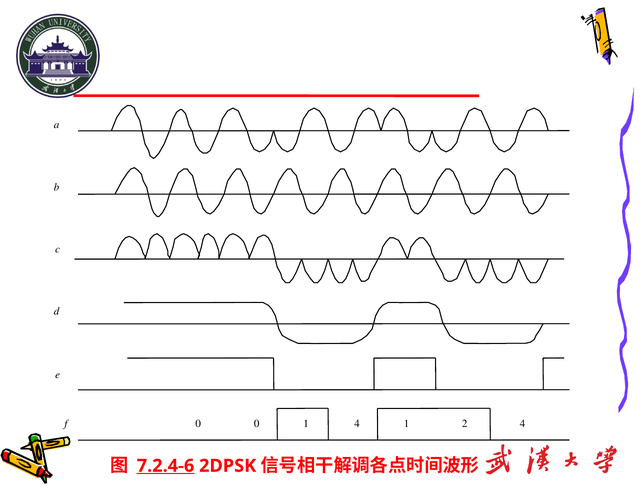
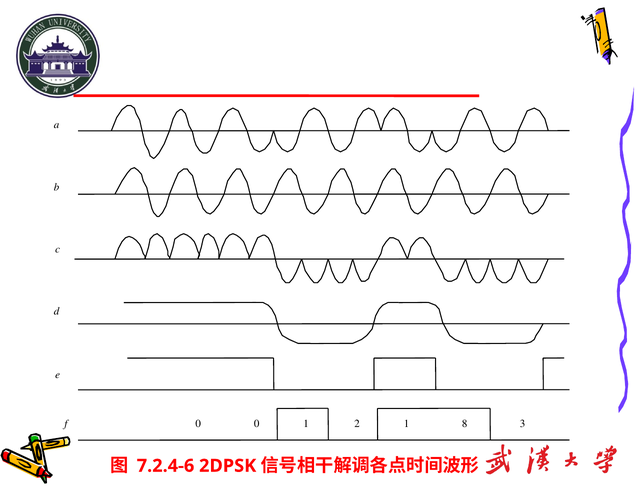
1 4: 4 -> 2 (357, 424)
2: 2 -> 8 (465, 424)
0 4: 4 -> 3 (523, 424)
7.2.4-6 underline: present -> none (166, 466)
